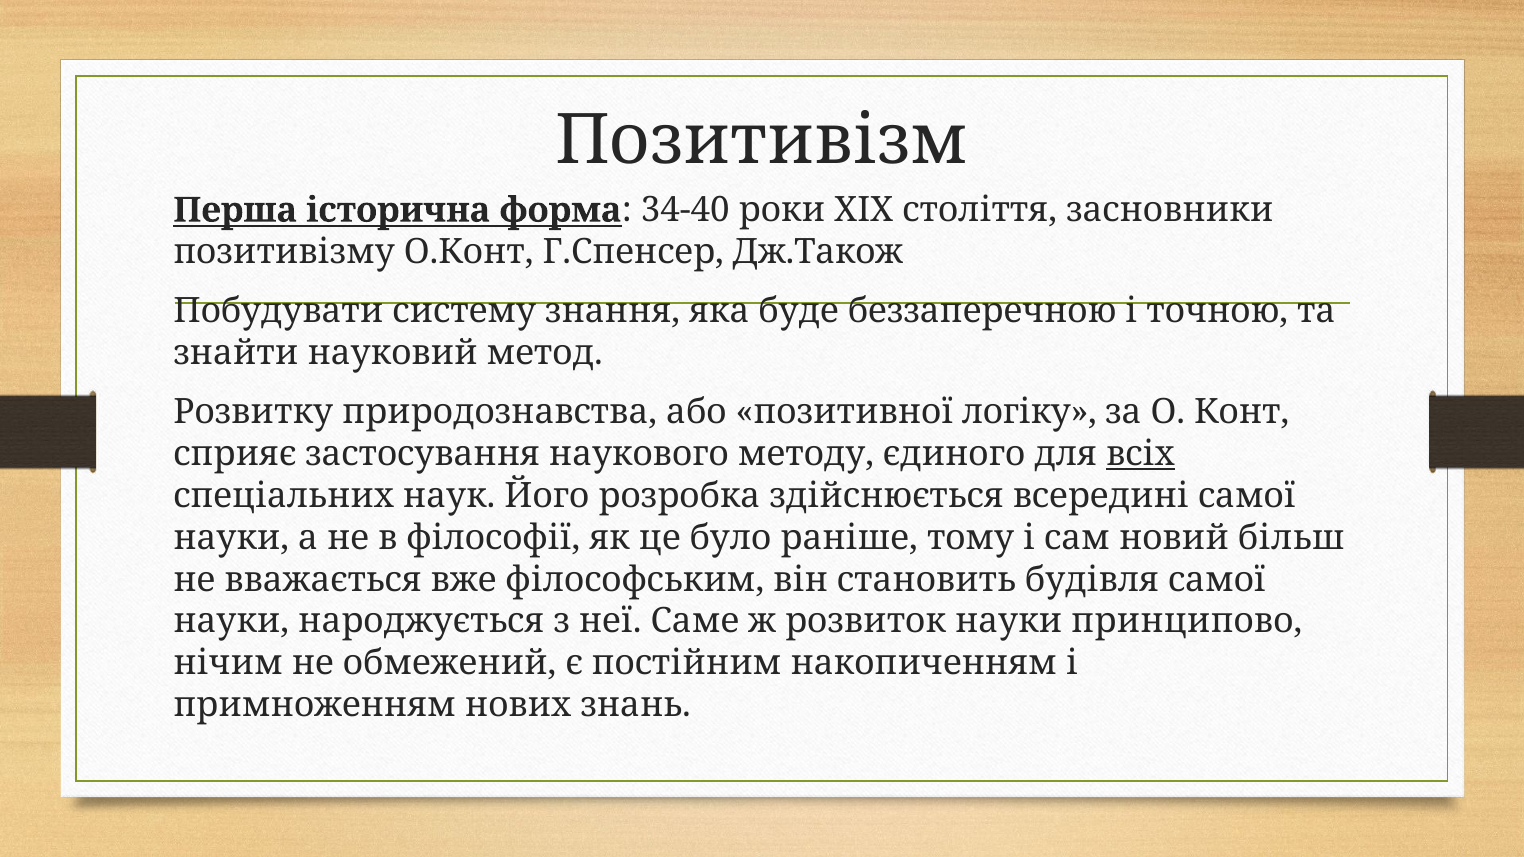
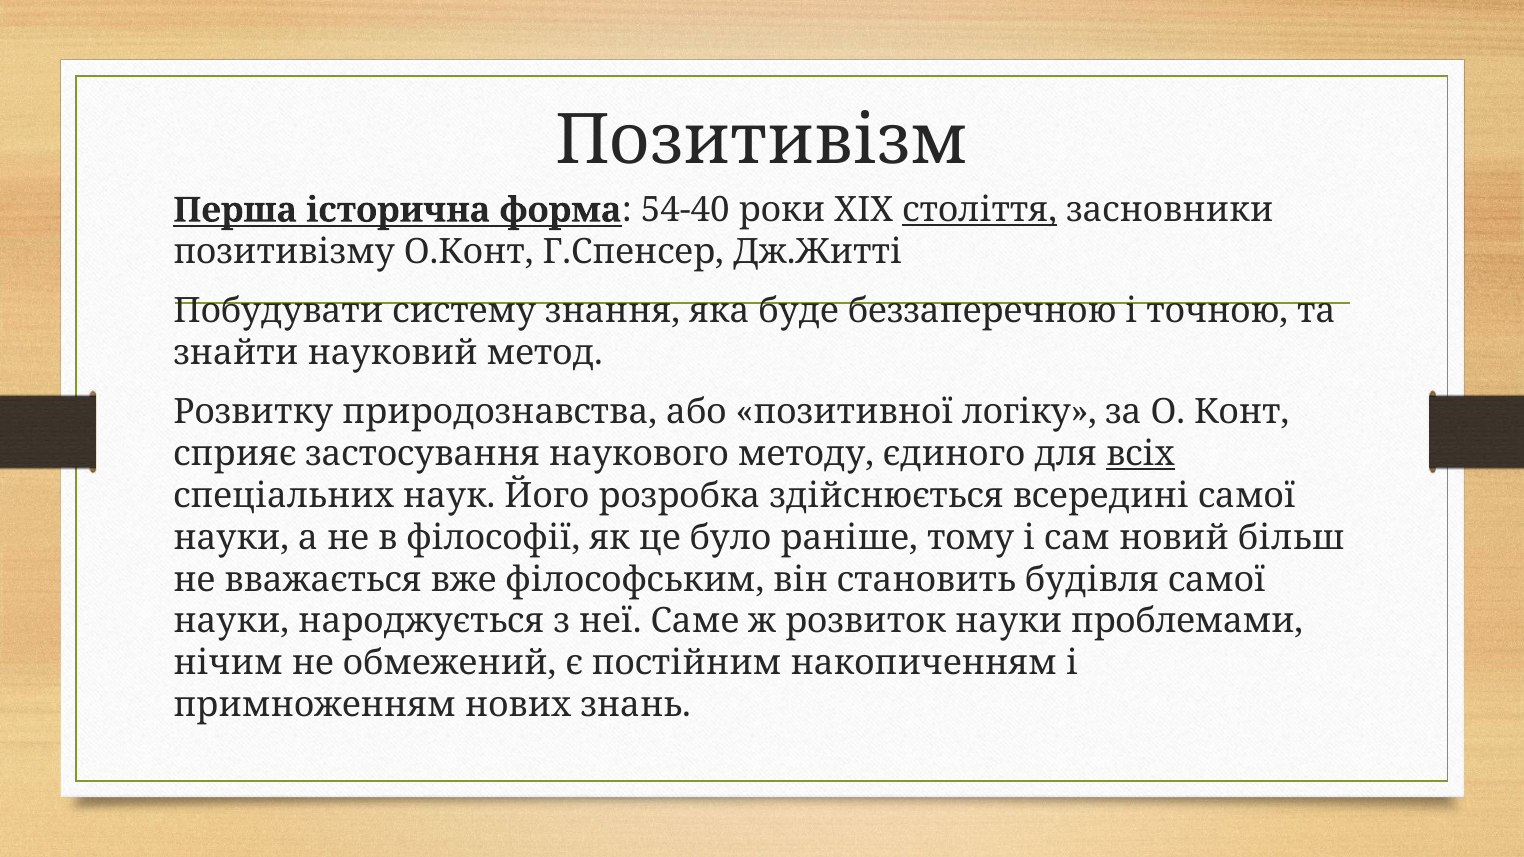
34-40: 34-40 -> 54-40 (685, 210)
століття underline: none -> present (980, 210)
Дж.Також: Дж.Також -> Дж.Житті (818, 252)
принципово: принципово -> проблемами (1187, 622)
